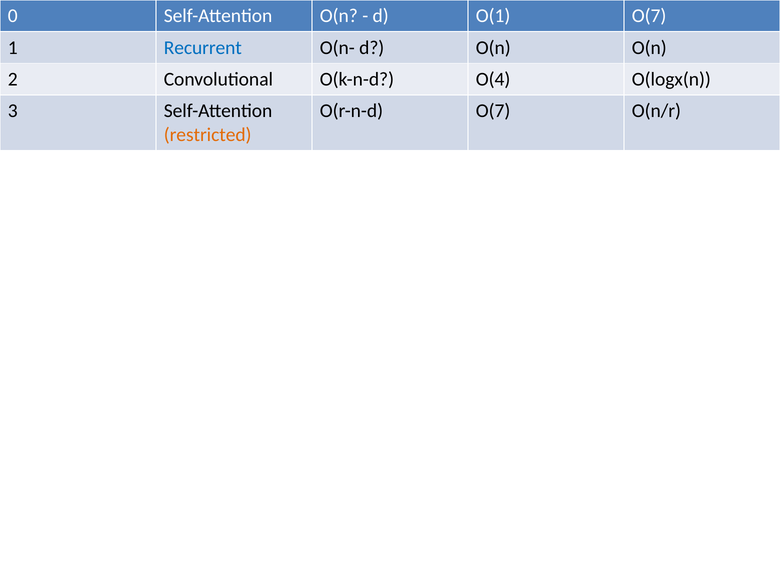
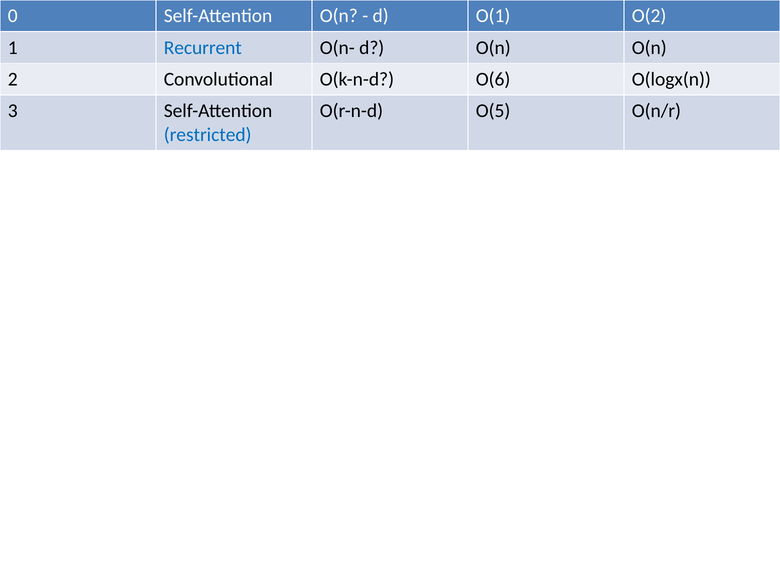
O(1 O(7: O(7 -> O(2 (649, 16)
O(4: O(4 -> O(6 (493, 79)
O(r-n-d O(7: O(7 -> O(5 (493, 111)
restricted colour: orange -> blue (208, 135)
